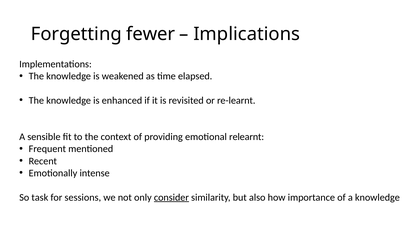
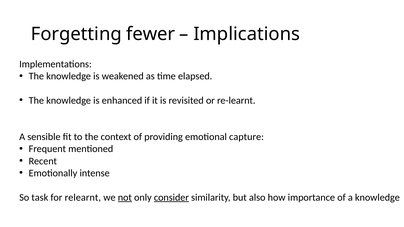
relearnt: relearnt -> capture (247, 137)
sessions: sessions -> relearnt (83, 198)
not underline: none -> present (125, 198)
